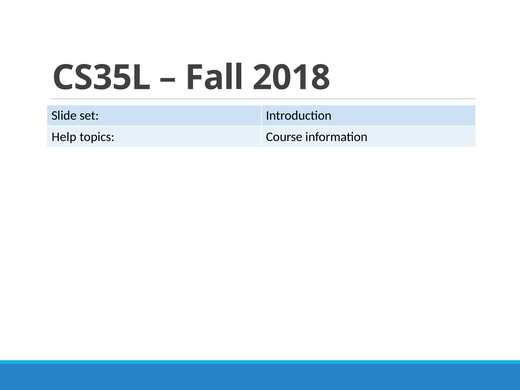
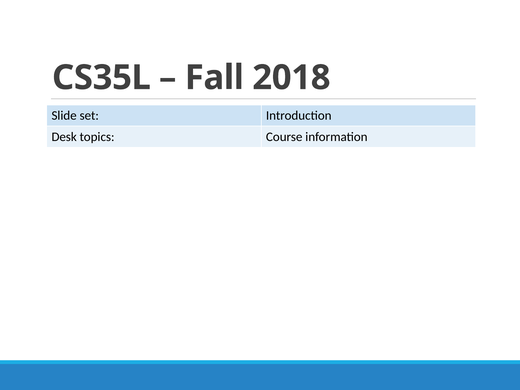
Help: Help -> Desk (64, 137)
